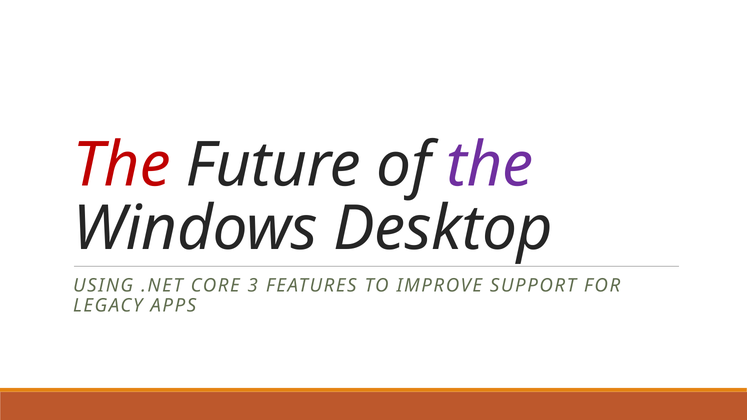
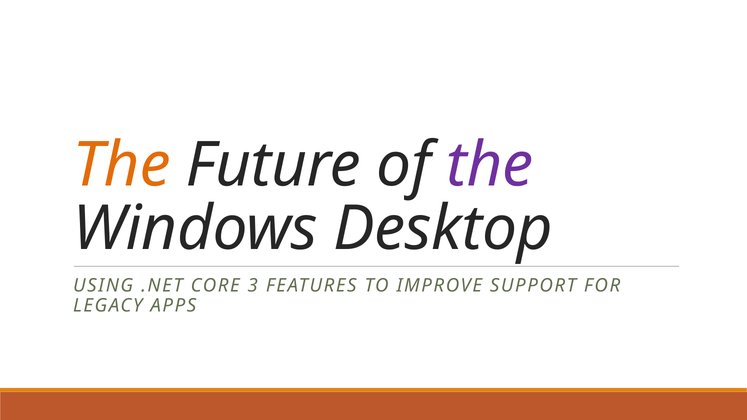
The colour: red -> orange (122, 165)
